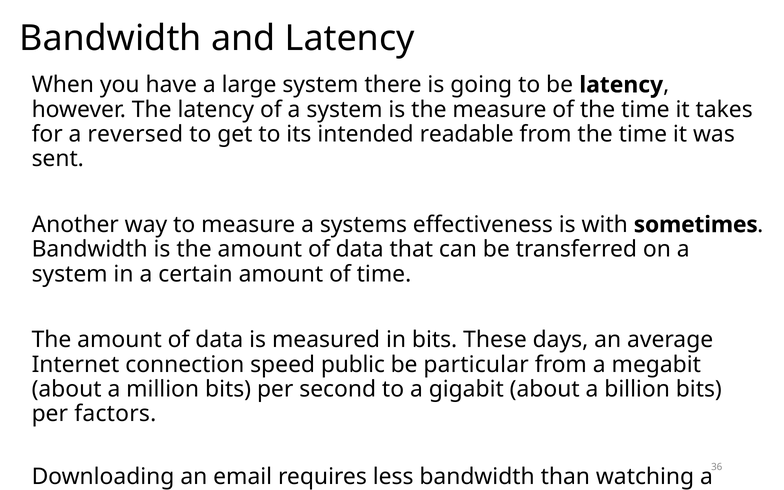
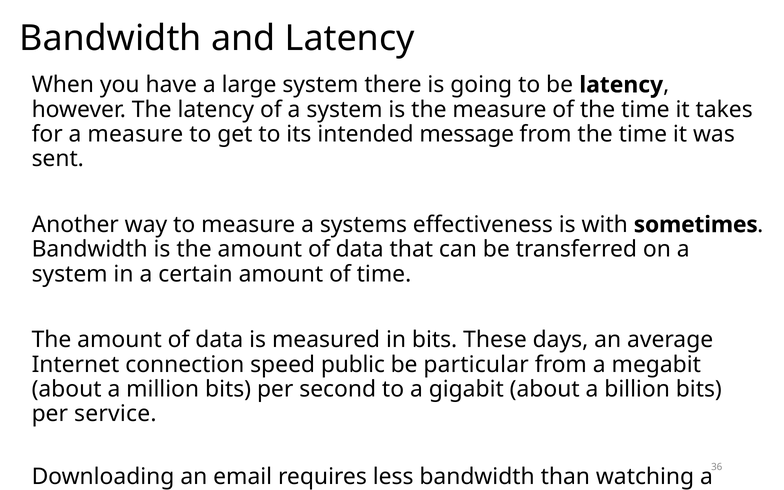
a reversed: reversed -> measure (135, 134)
readable: readable -> message (467, 134)
factors: factors -> service (115, 414)
